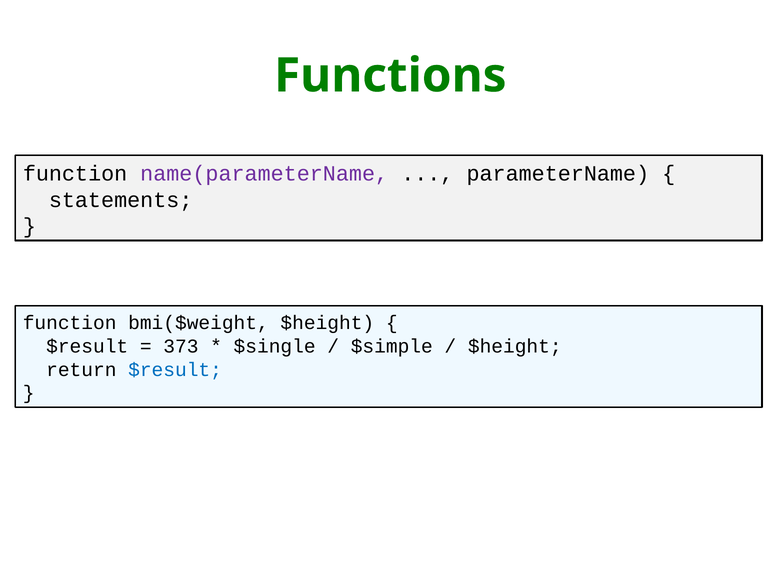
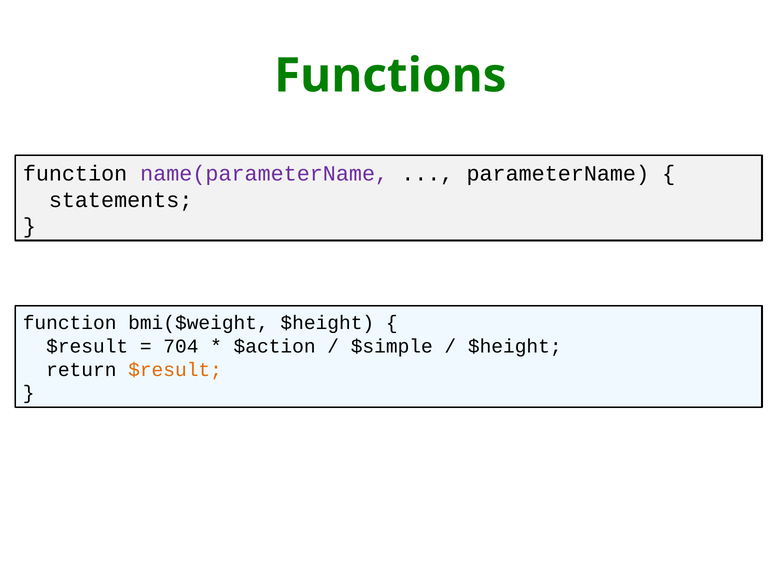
373: 373 -> 704 (181, 346)
$single: $single -> $action (275, 346)
$result colour: blue -> orange (175, 369)
